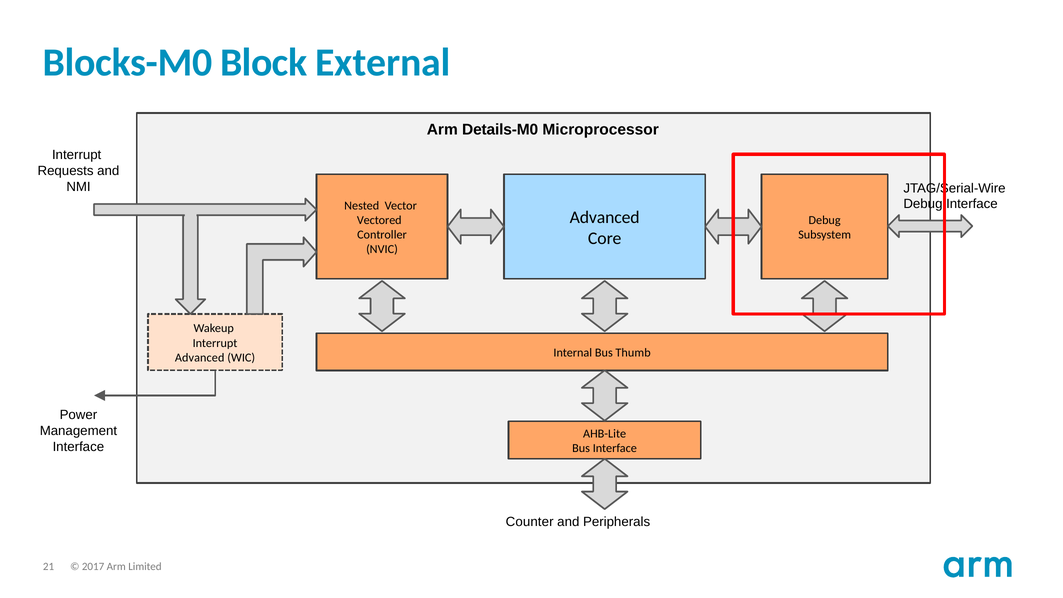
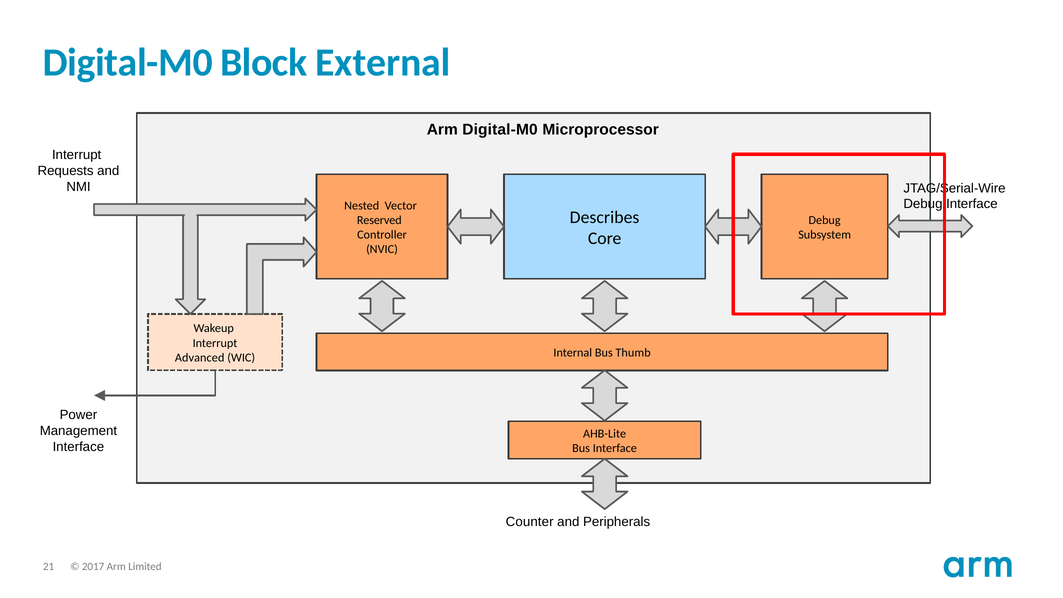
Blocks-M0: Blocks-M0 -> Digital-M0 (128, 63)
Arm Details-M0: Details-M0 -> Digital-M0 (500, 130)
Advanced: Advanced -> Describes (605, 217)
Vectored: Vectored -> Reserved (379, 220)
